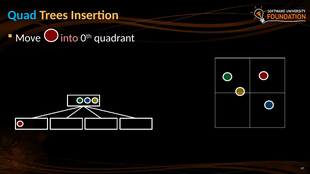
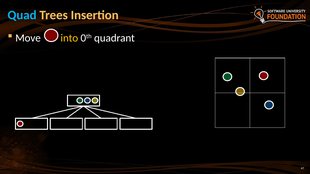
into colour: pink -> yellow (69, 38)
